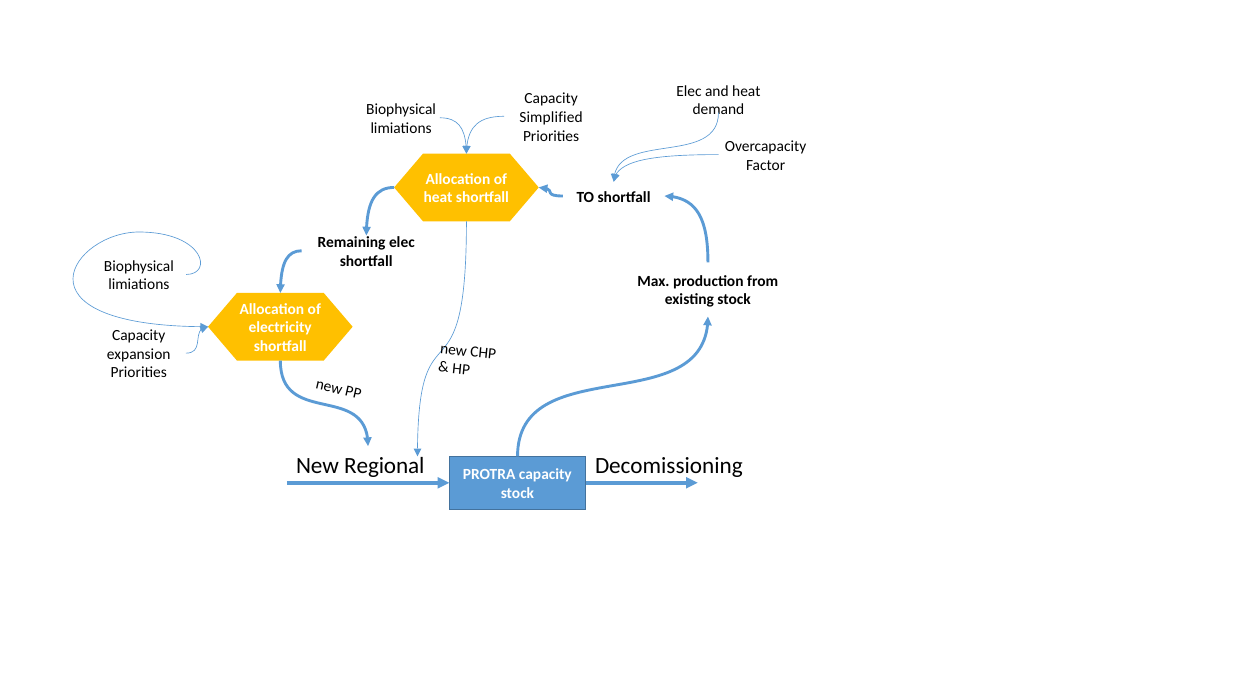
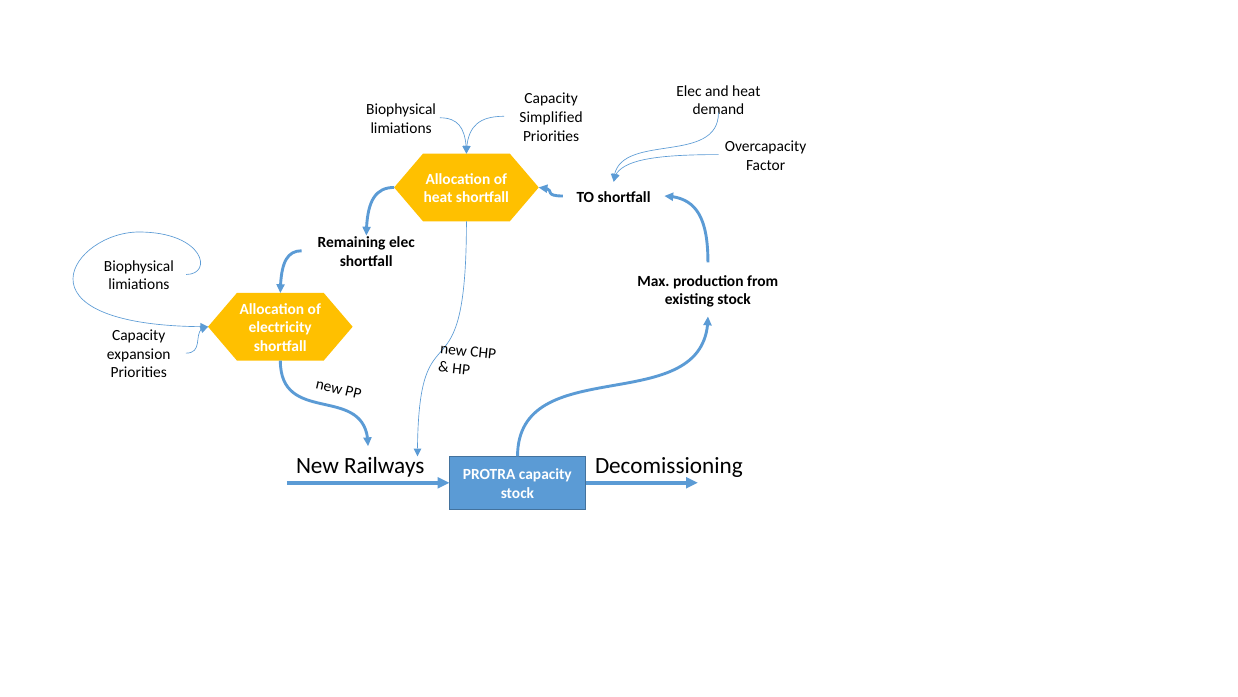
Regional: Regional -> Railways (384, 466)
